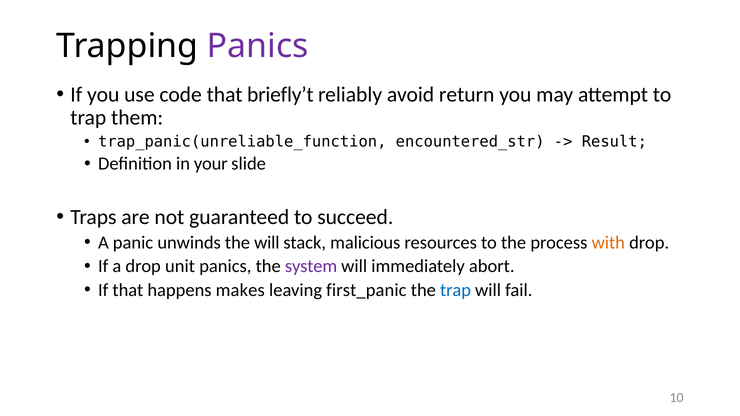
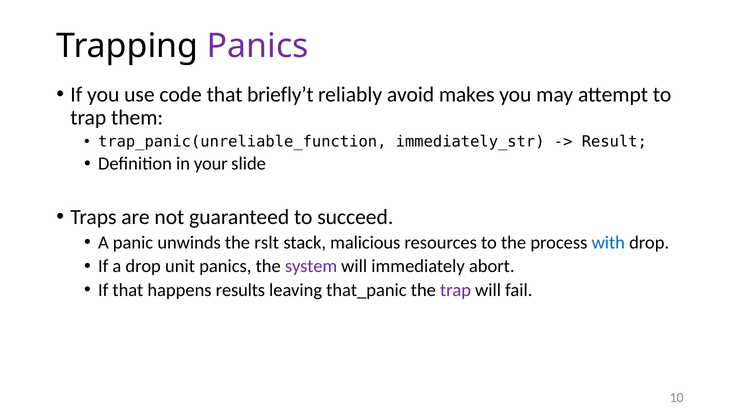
return: return -> makes (467, 95)
encountered_str: encountered_str -> immediately_str (470, 142)
the will: will -> rslt (267, 243)
with colour: orange -> blue (608, 243)
makes: makes -> results (240, 290)
first_panic: first_panic -> that_panic (366, 290)
trap colour: blue -> purple (456, 290)
